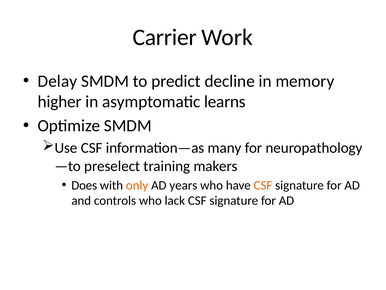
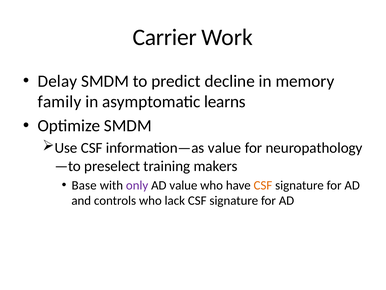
higher: higher -> family (59, 102)
information—as many: many -> value (225, 148)
Does: Does -> Base (84, 185)
only colour: orange -> purple (137, 185)
AD years: years -> value (183, 185)
